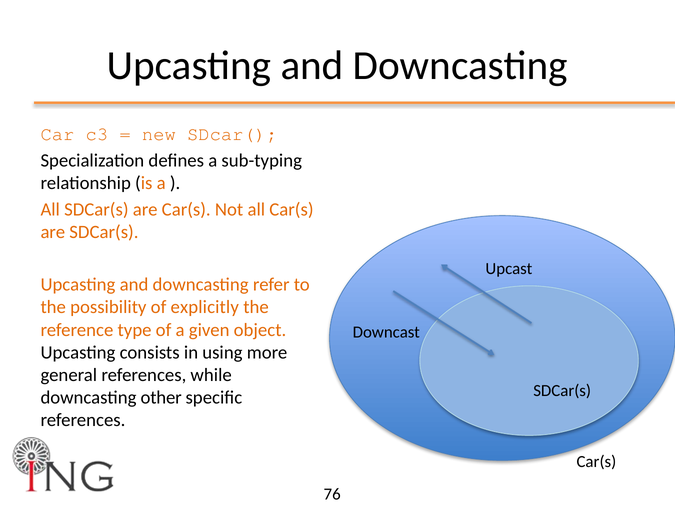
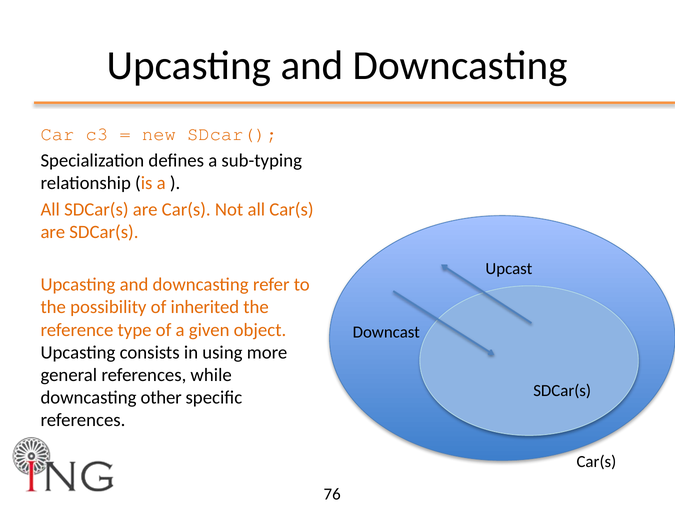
explicitly: explicitly -> inherited (205, 307)
